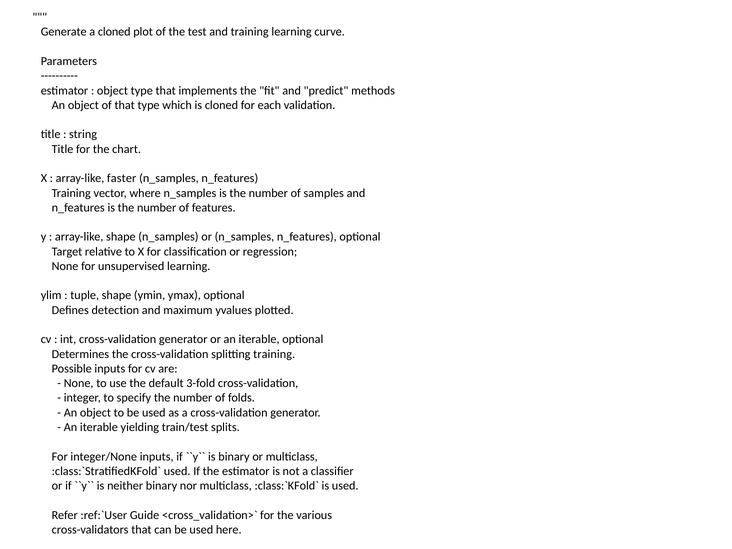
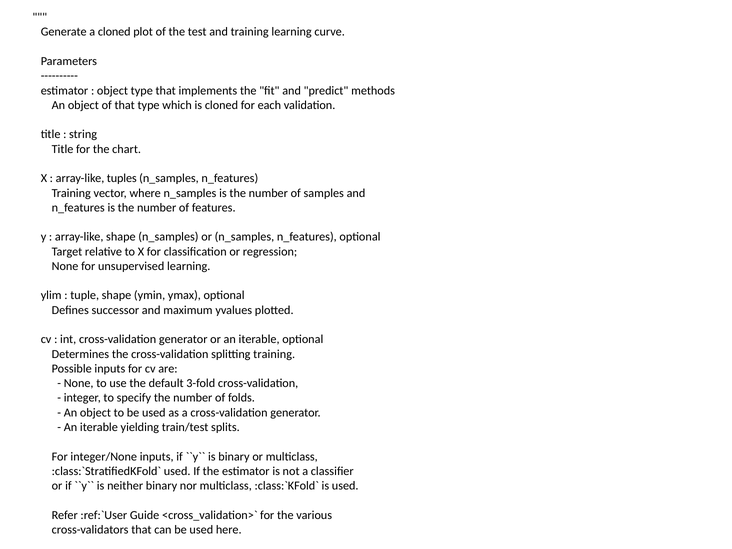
faster: faster -> tuples (122, 178)
detection: detection -> successor (115, 310)
